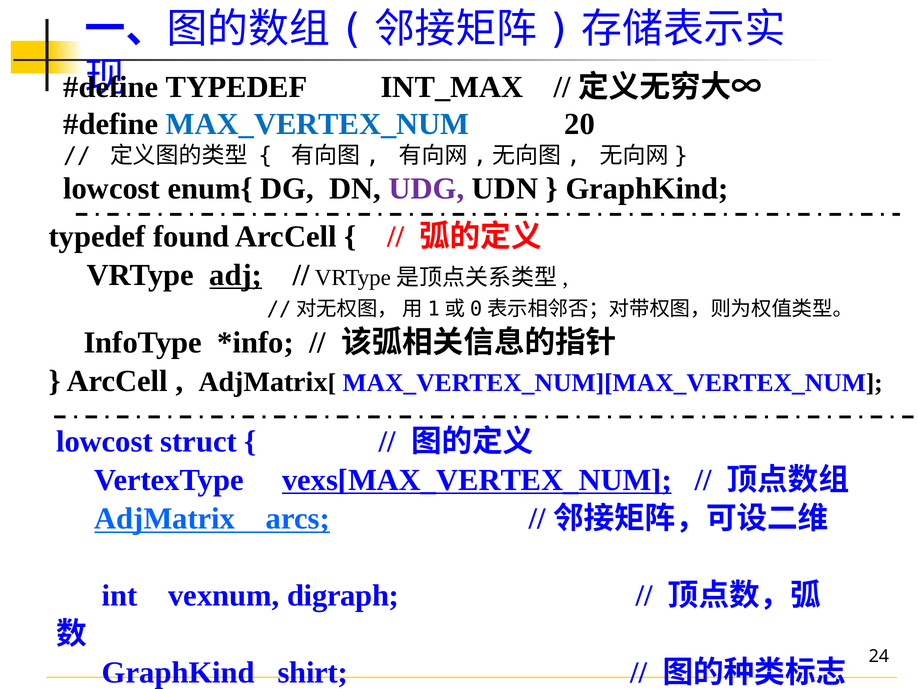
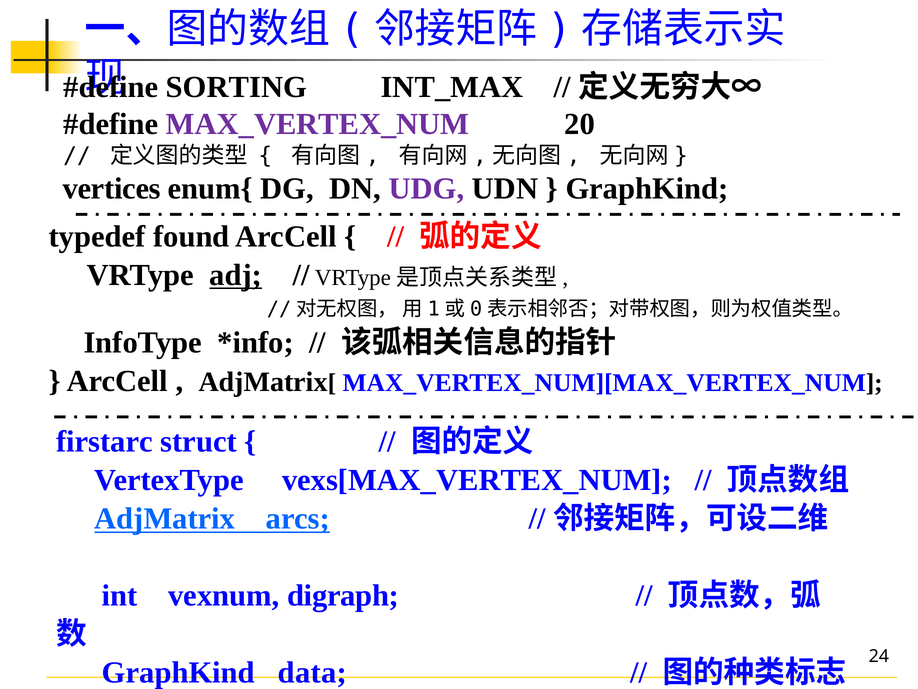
TYPEDEF: TYPEDEF -> SORTING (236, 87)
MAX_VERTEX_NUM colour: blue -> purple (318, 124)
lowcost: lowcost -> vertices (112, 188)
lowcost: lowcost -> firstarc (104, 441)
vexs[MAX_VERTEX_NUM underline: present -> none (477, 480)
shirt: shirt -> data (313, 672)
